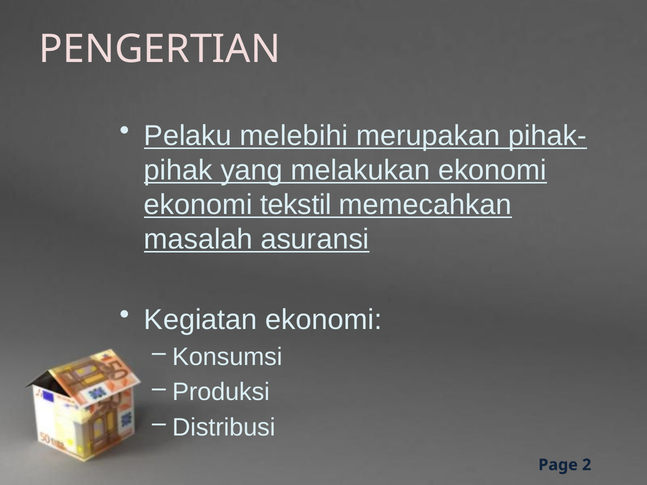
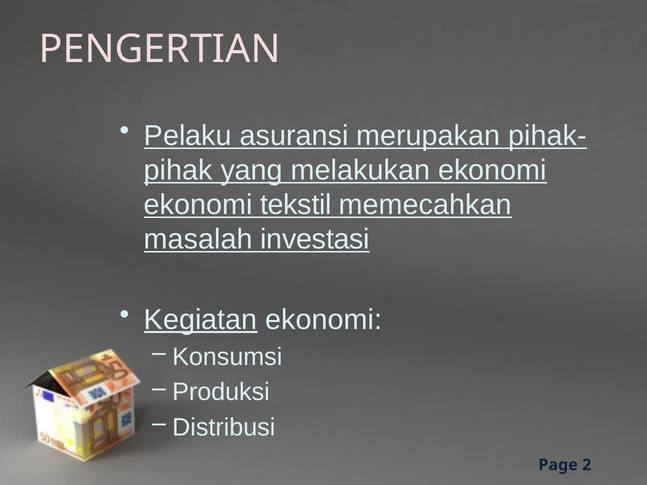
melebihi: melebihi -> asuransi (294, 136)
asuransi: asuransi -> investasi (315, 239)
Kegiatan underline: none -> present (201, 320)
